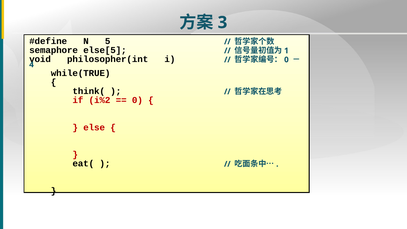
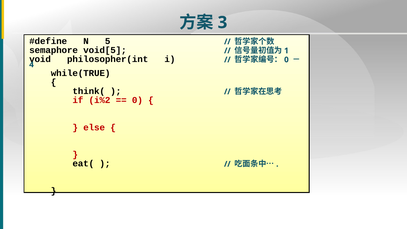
else[5: else[5 -> void[5 (105, 50)
